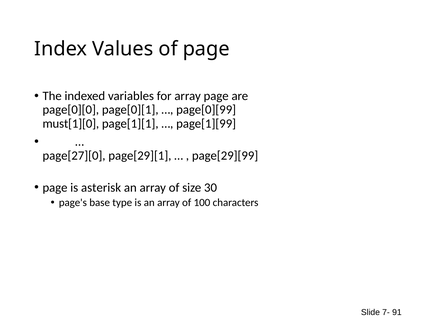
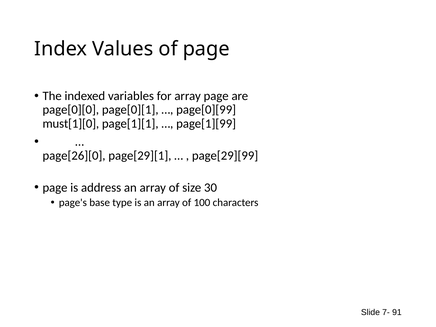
page[27][0: page[27][0 -> page[26][0 (74, 155)
asterisk: asterisk -> address (101, 188)
